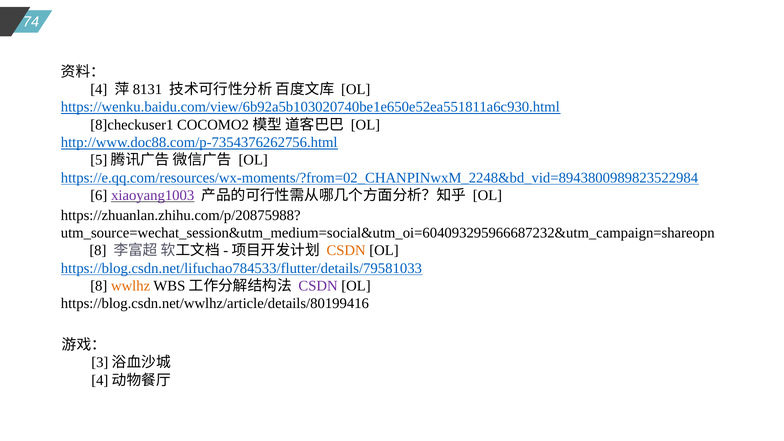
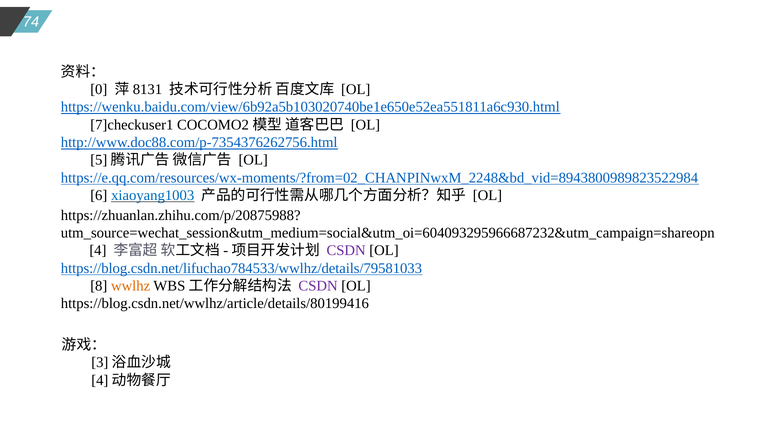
4: 4 -> 0 (99, 90)
8]checkuser1: 8]checkuser1 -> 7]checkuser1 (132, 125)
xiaoyang1003 colour: purple -> blue (153, 195)
8: 8 -> 4 (98, 251)
CSDN colour: orange -> purple (346, 251)
https://blog.csdn.net/lifuchao784533/flutter/details/79581033: https://blog.csdn.net/lifuchao784533/flutter/details/79581033 -> https://blog.csdn.net/lifuchao784533/wwlhz/details/79581033 (241, 268)
